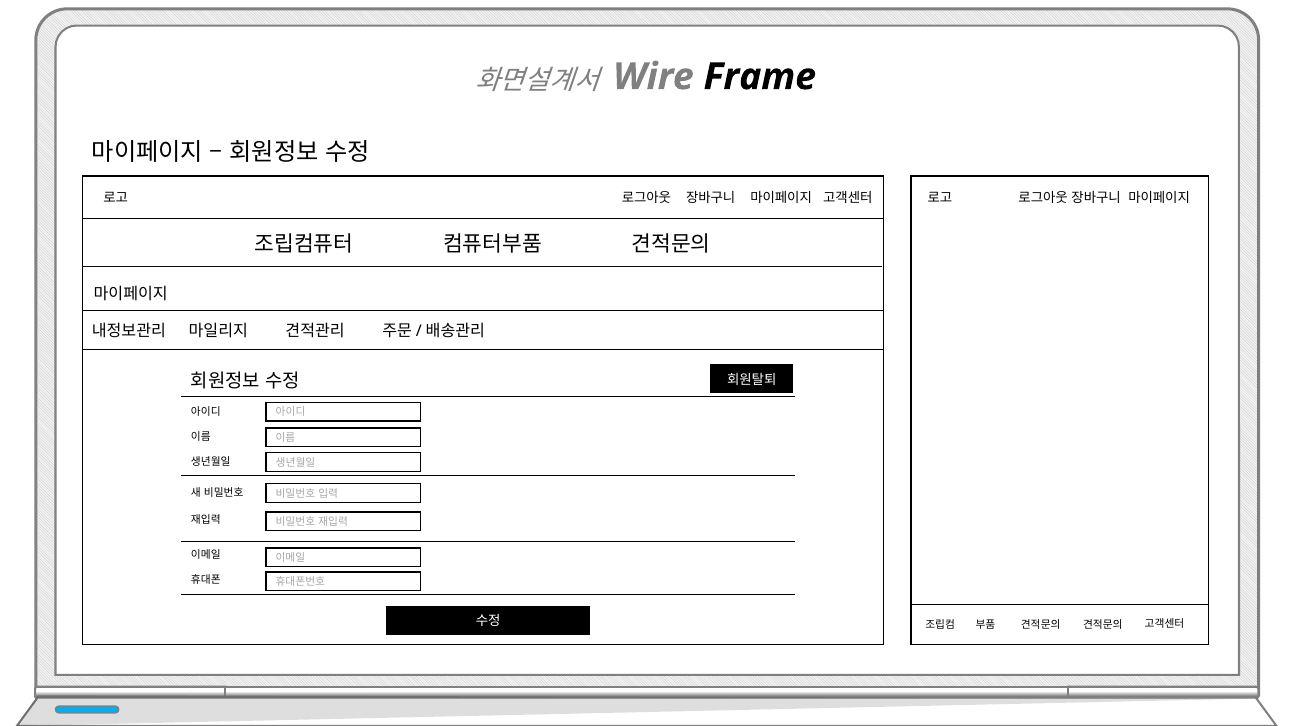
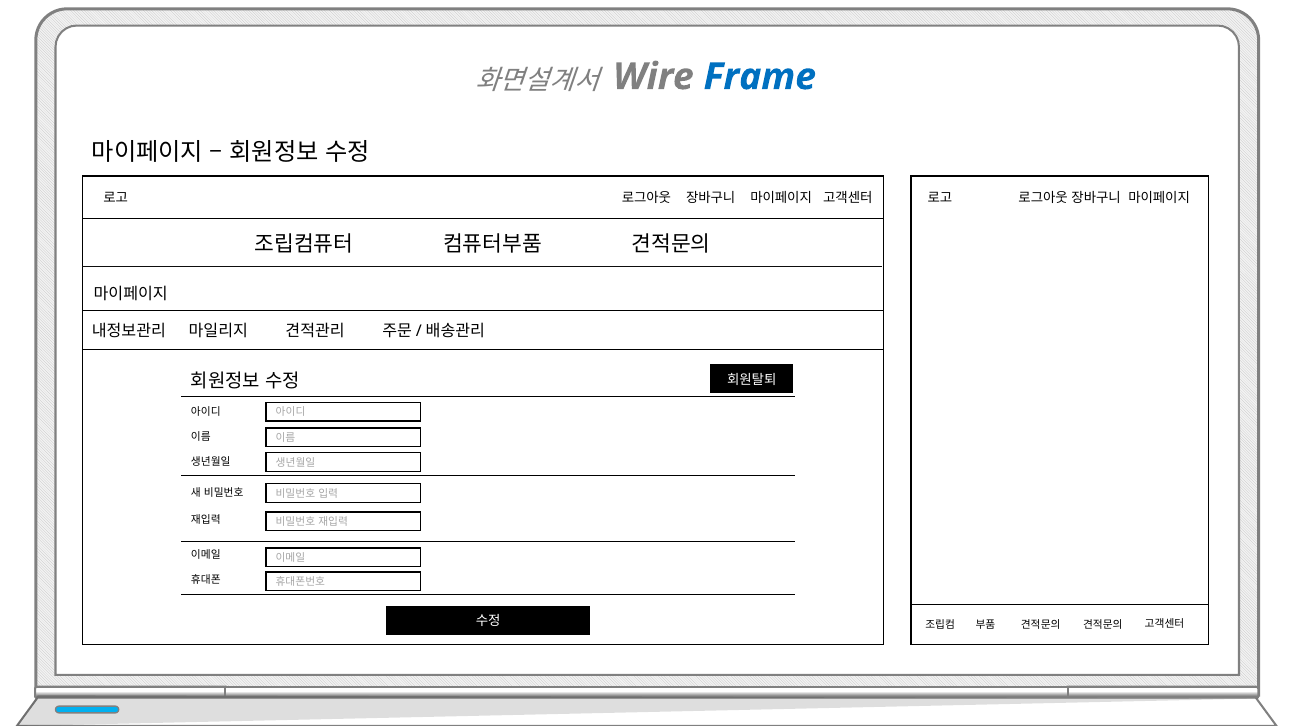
Frame colour: black -> blue (760, 77)
